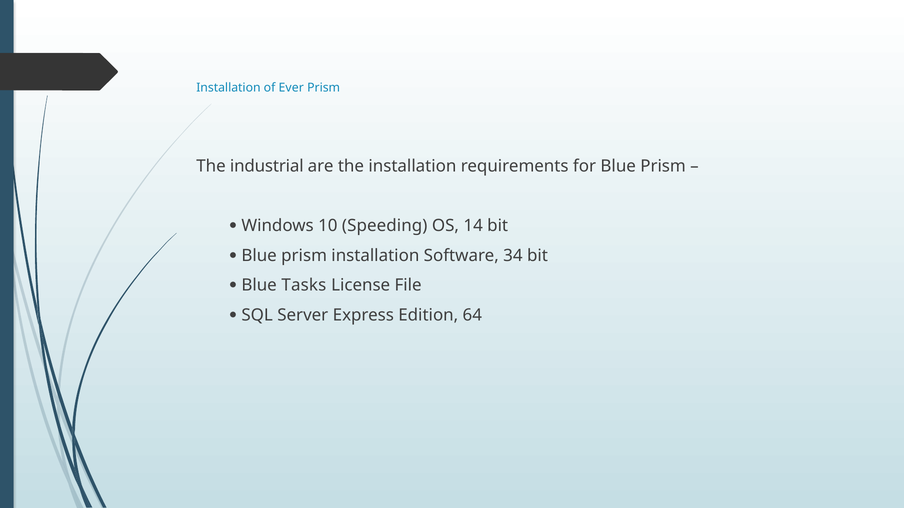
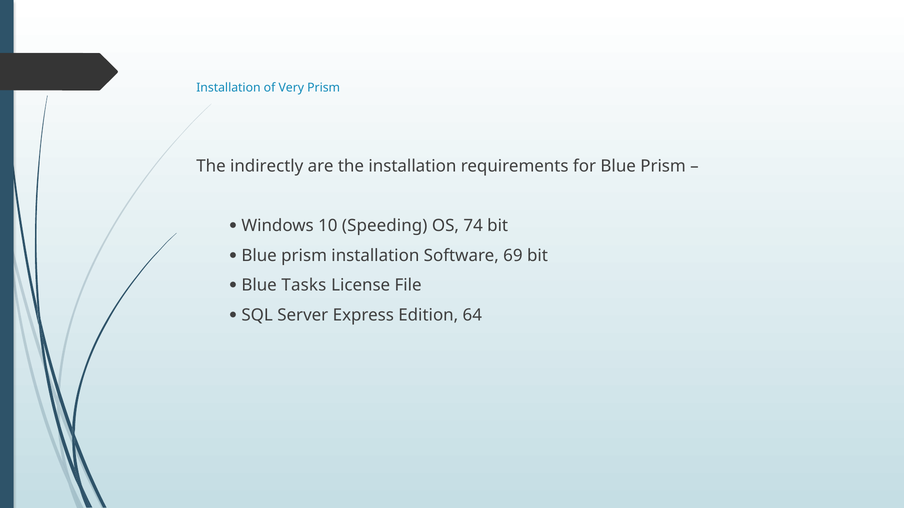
Ever: Ever -> Very (291, 88)
industrial: industrial -> indirectly (267, 166)
14: 14 -> 74 (473, 226)
34: 34 -> 69 (513, 256)
